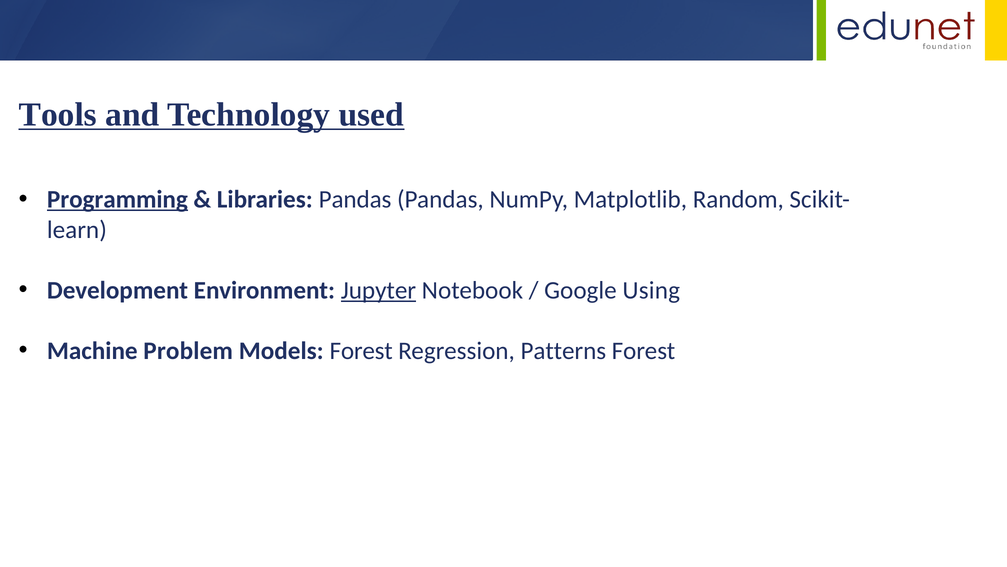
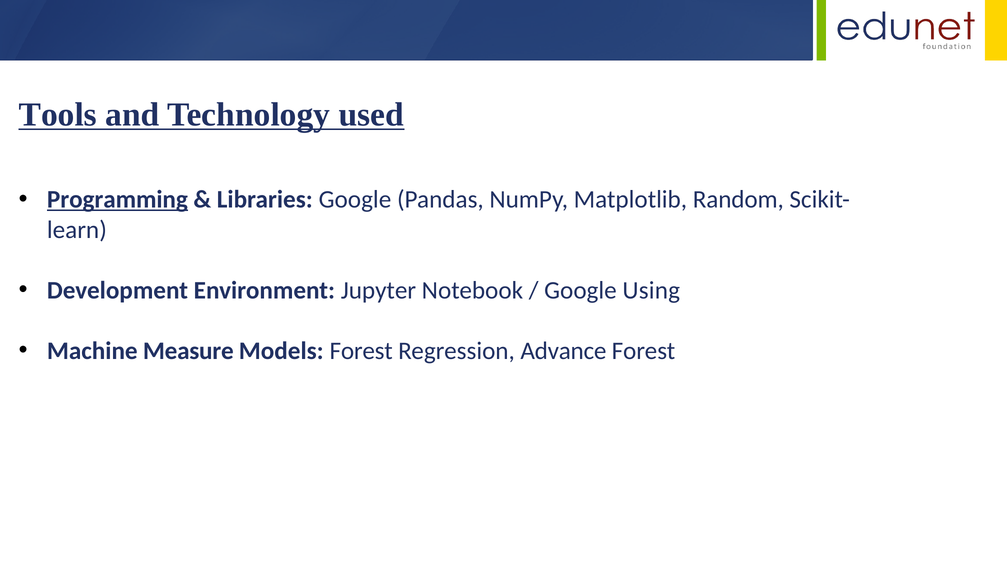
Libraries Pandas: Pandas -> Google (355, 199)
Jupyter underline: present -> none (378, 290)
Problem: Problem -> Measure (188, 350)
Patterns: Patterns -> Advance (563, 350)
